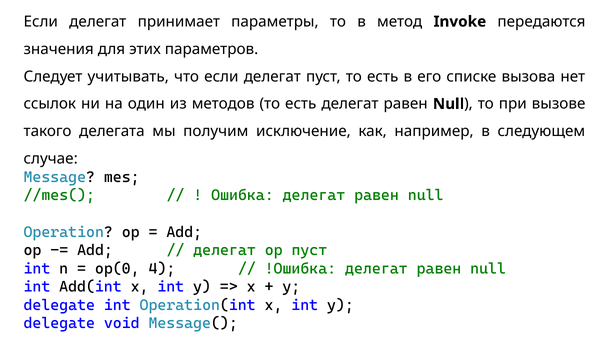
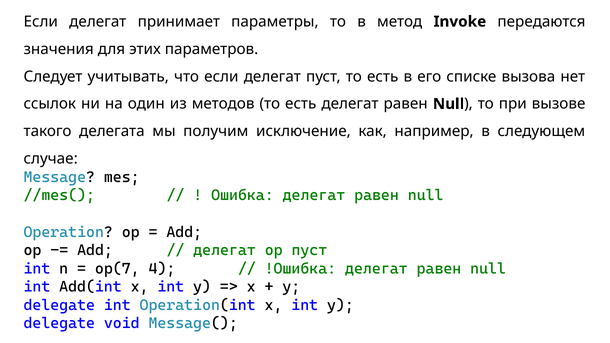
op(0: op(0 -> op(7 (117, 269)
